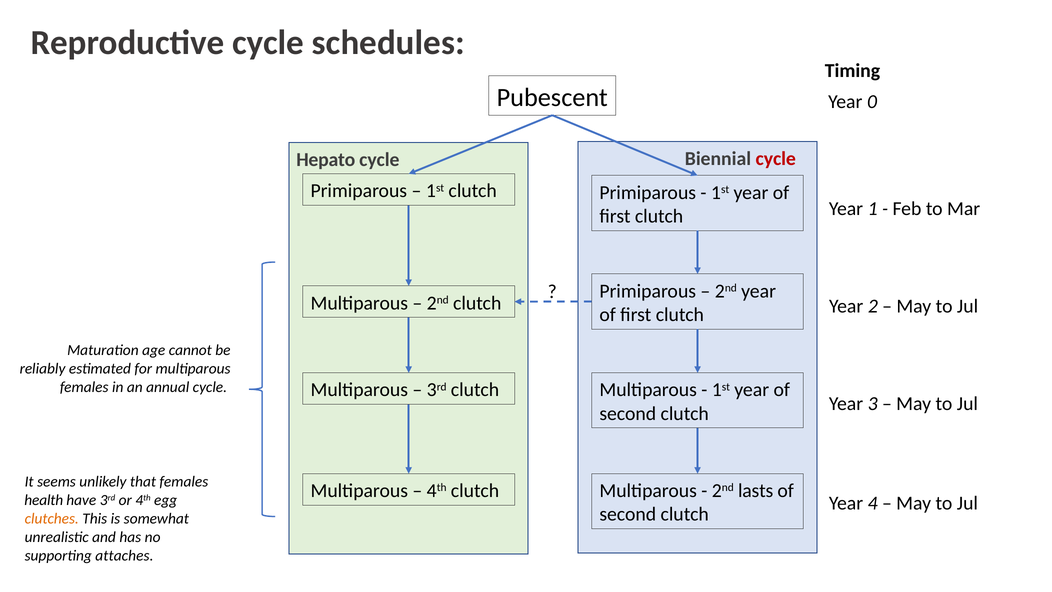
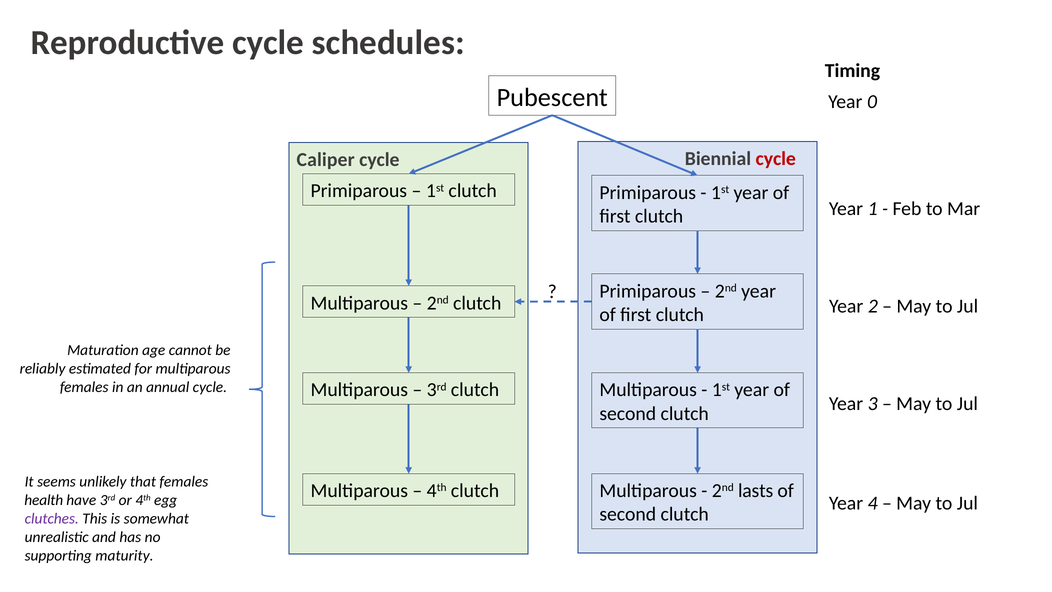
Hepato: Hepato -> Caliper (326, 160)
clutches colour: orange -> purple (52, 518)
attaches: attaches -> maturity (124, 555)
